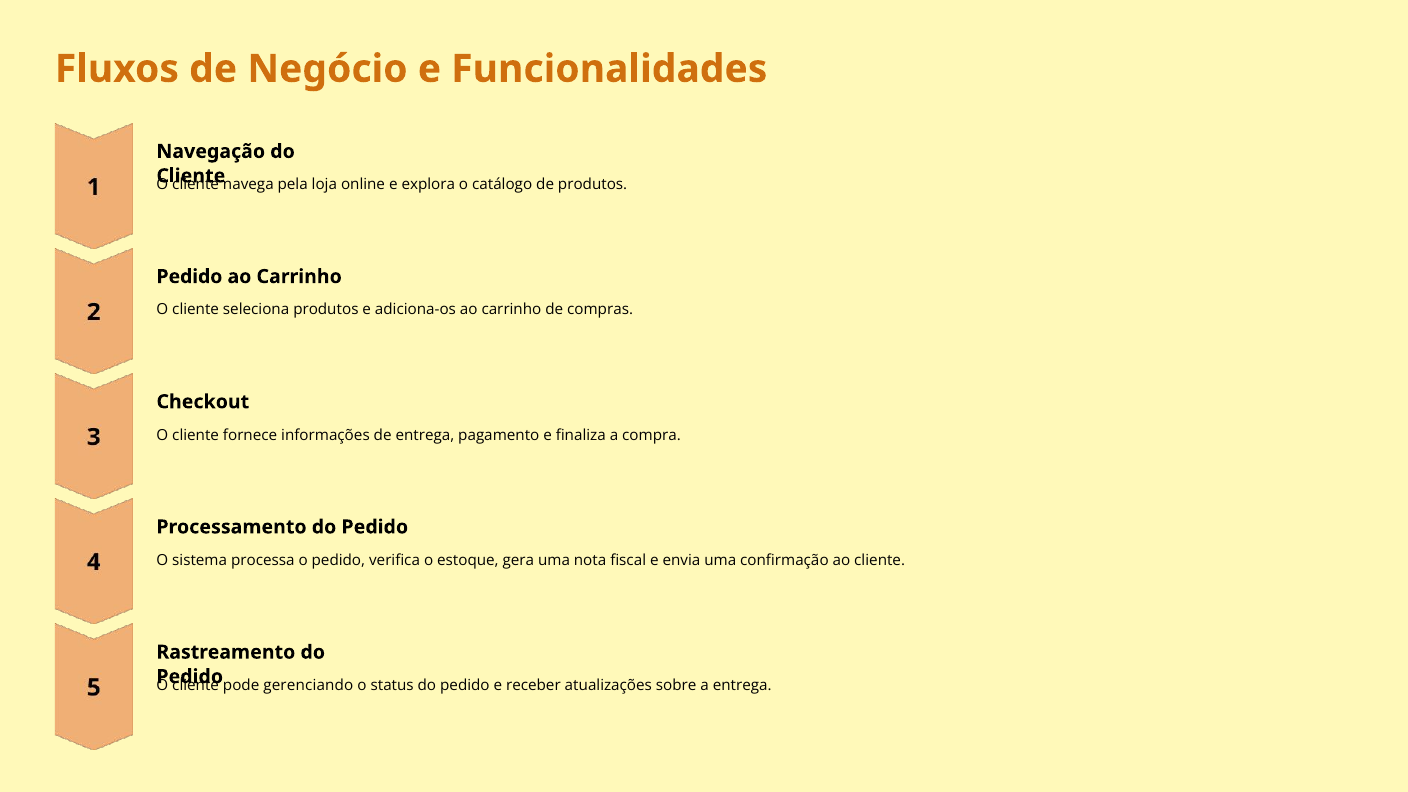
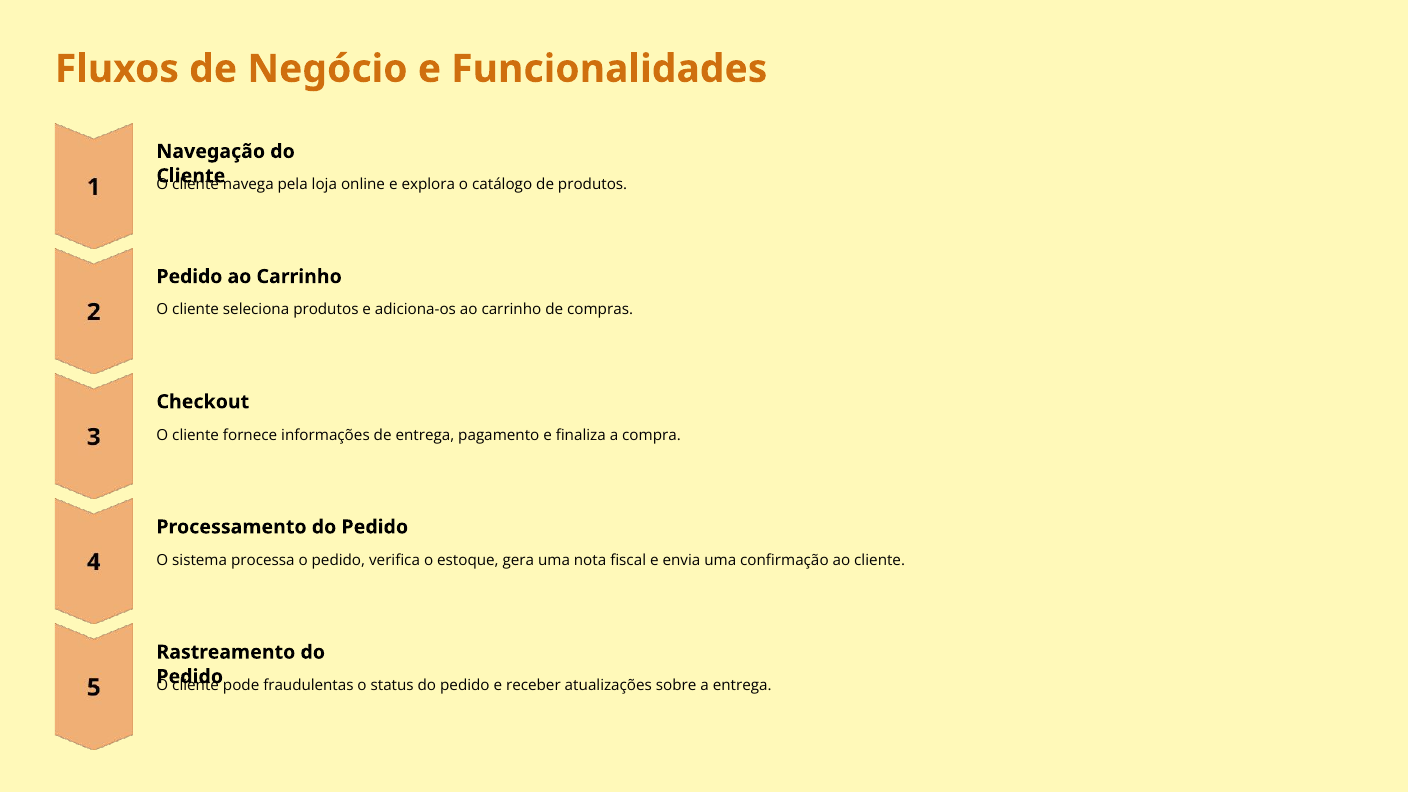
gerenciando: gerenciando -> fraudulentas (308, 685)
